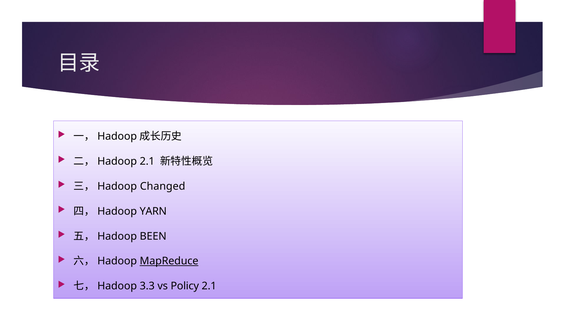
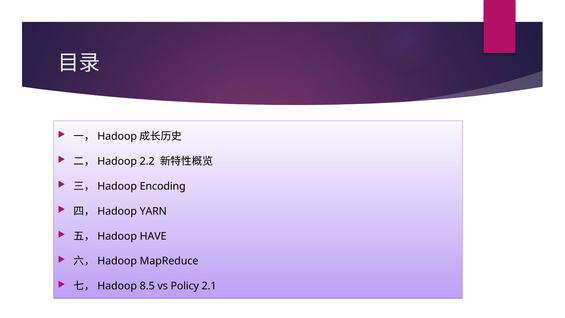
2.1: 2.1 -> 2.2 (147, 161)
Changed: Changed -> Encoding (163, 186)
BEEN: BEEN -> HAVE (153, 236)
MapReduce underline: present -> none (169, 261)
3.3: 3.3 -> 8.5 (147, 286)
